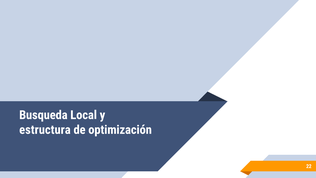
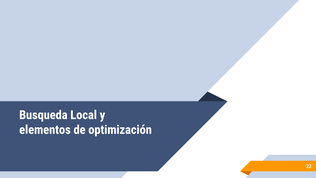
estructura: estructura -> elementos (45, 130)
